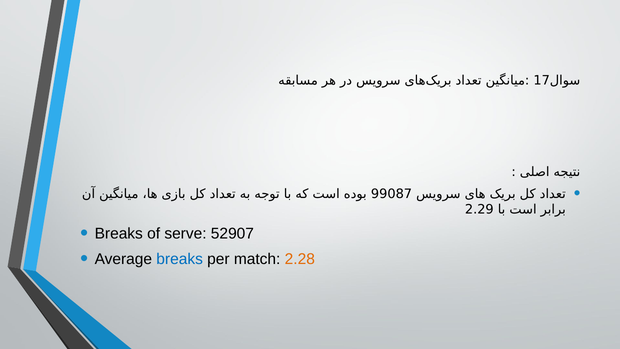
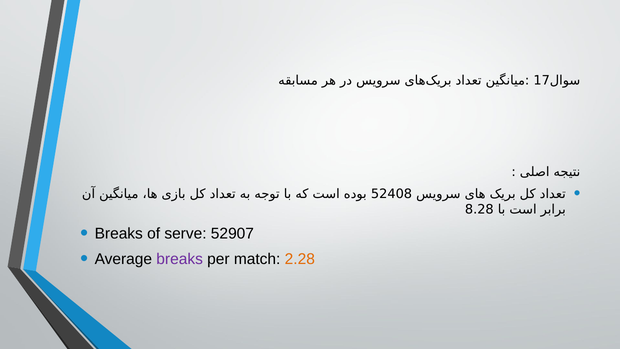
99087: 99087 -> 52408 (392, 194)
2.29: 2.29 -> 8.28 (479, 209)
breaks colour: blue -> purple (180, 259)
